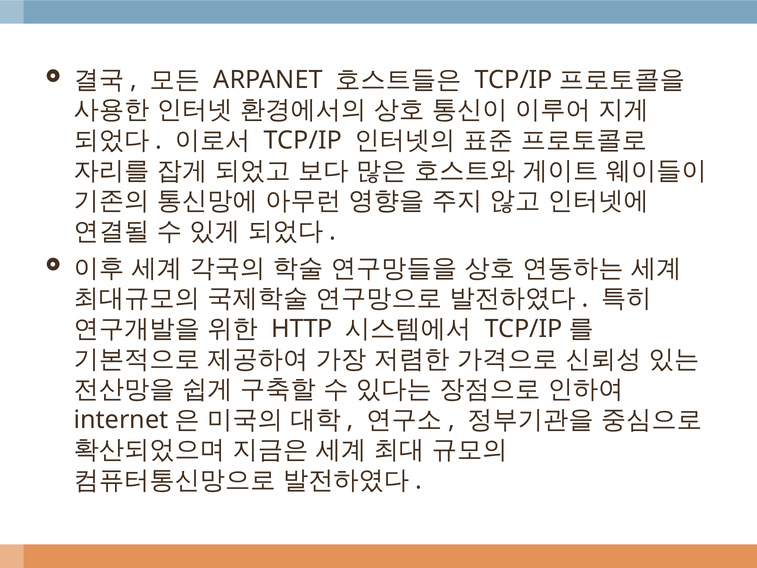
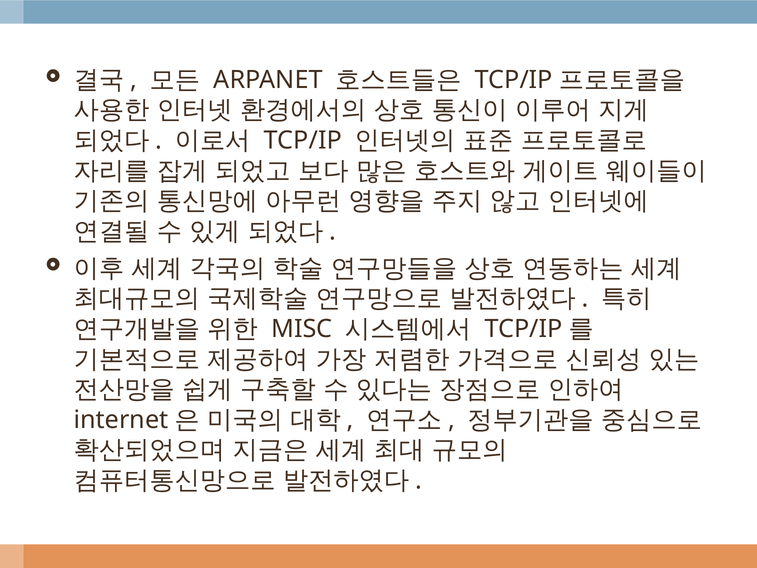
HTTP: HTTP -> MISC (302, 329)
